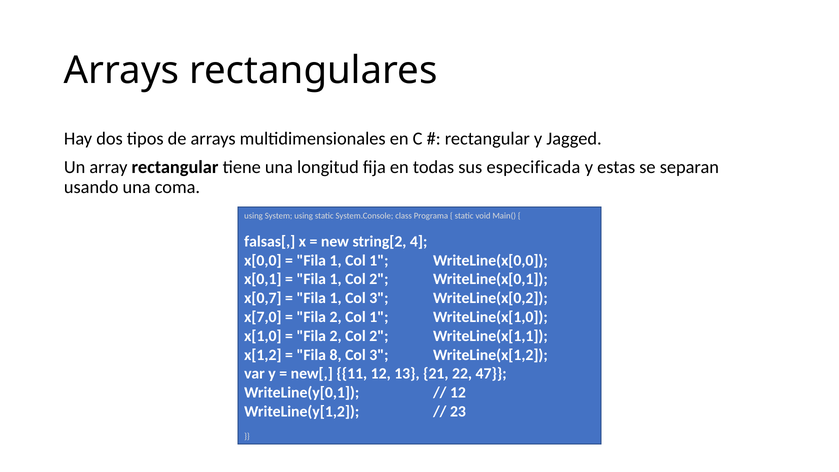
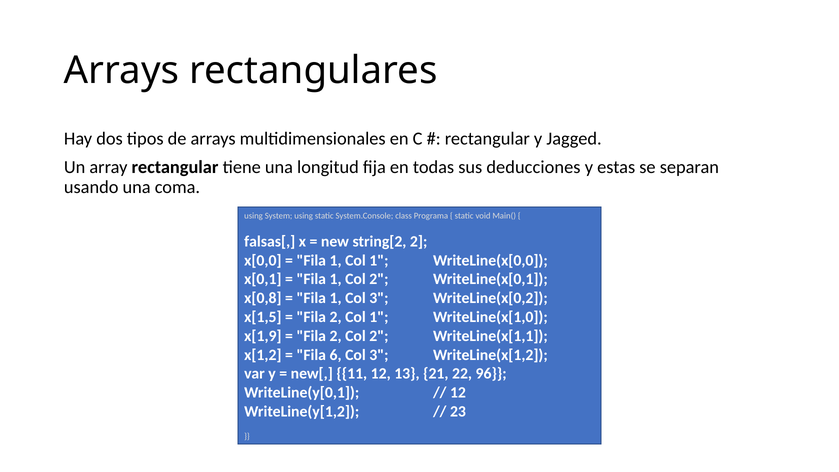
especificada: especificada -> deducciones (533, 167)
string[2 4: 4 -> 2 (419, 242)
x[0,7: x[0,7 -> x[0,8 (263, 298)
x[7,0: x[7,0 -> x[1,5 (263, 317)
x[1,0: x[1,0 -> x[1,9 (263, 336)
8: 8 -> 6 (336, 355)
47: 47 -> 96 (491, 374)
